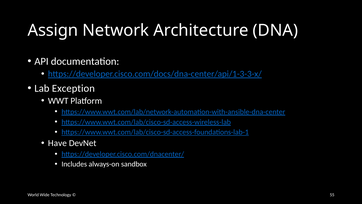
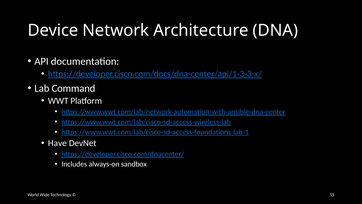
Assign: Assign -> Device (53, 30)
Exception: Exception -> Command (73, 88)
